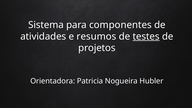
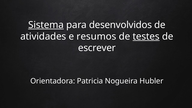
Sistema underline: none -> present (46, 25)
componentes: componentes -> desenvolvidos (120, 25)
projetos: projetos -> escrever (97, 48)
